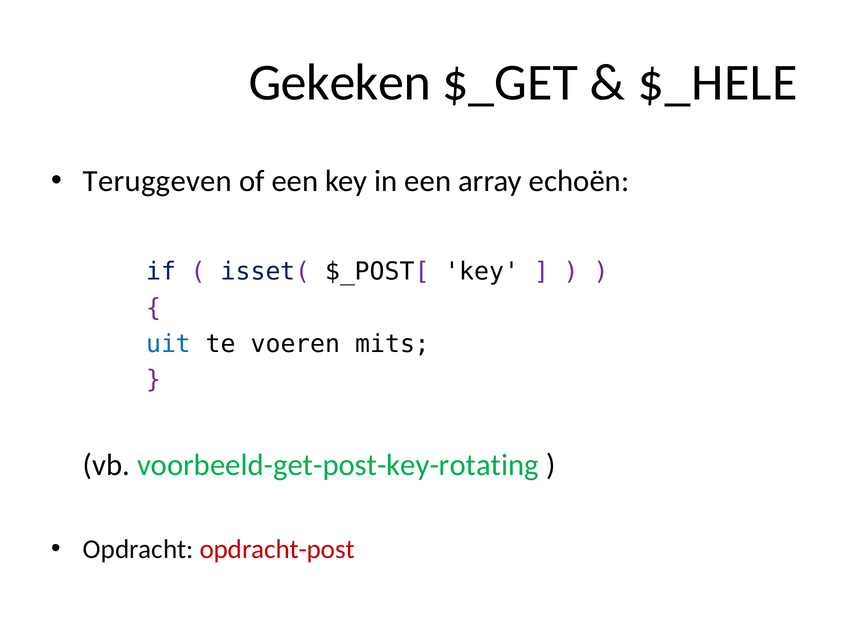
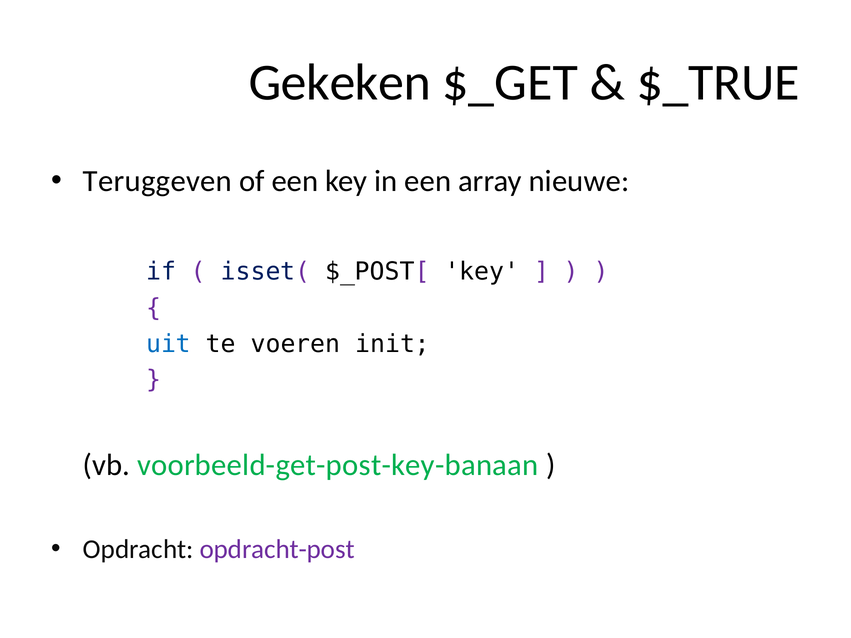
$_HELE: $_HELE -> $_TRUE (718, 82)
echoën: echoën -> nieuwe (579, 181)
mits: mits -> init (393, 344)
voorbeeld-get-post-key-rotating: voorbeeld-get-post-key-rotating -> voorbeeld-get-post-key-banaan (338, 465)
opdracht-post colour: red -> purple (277, 550)
